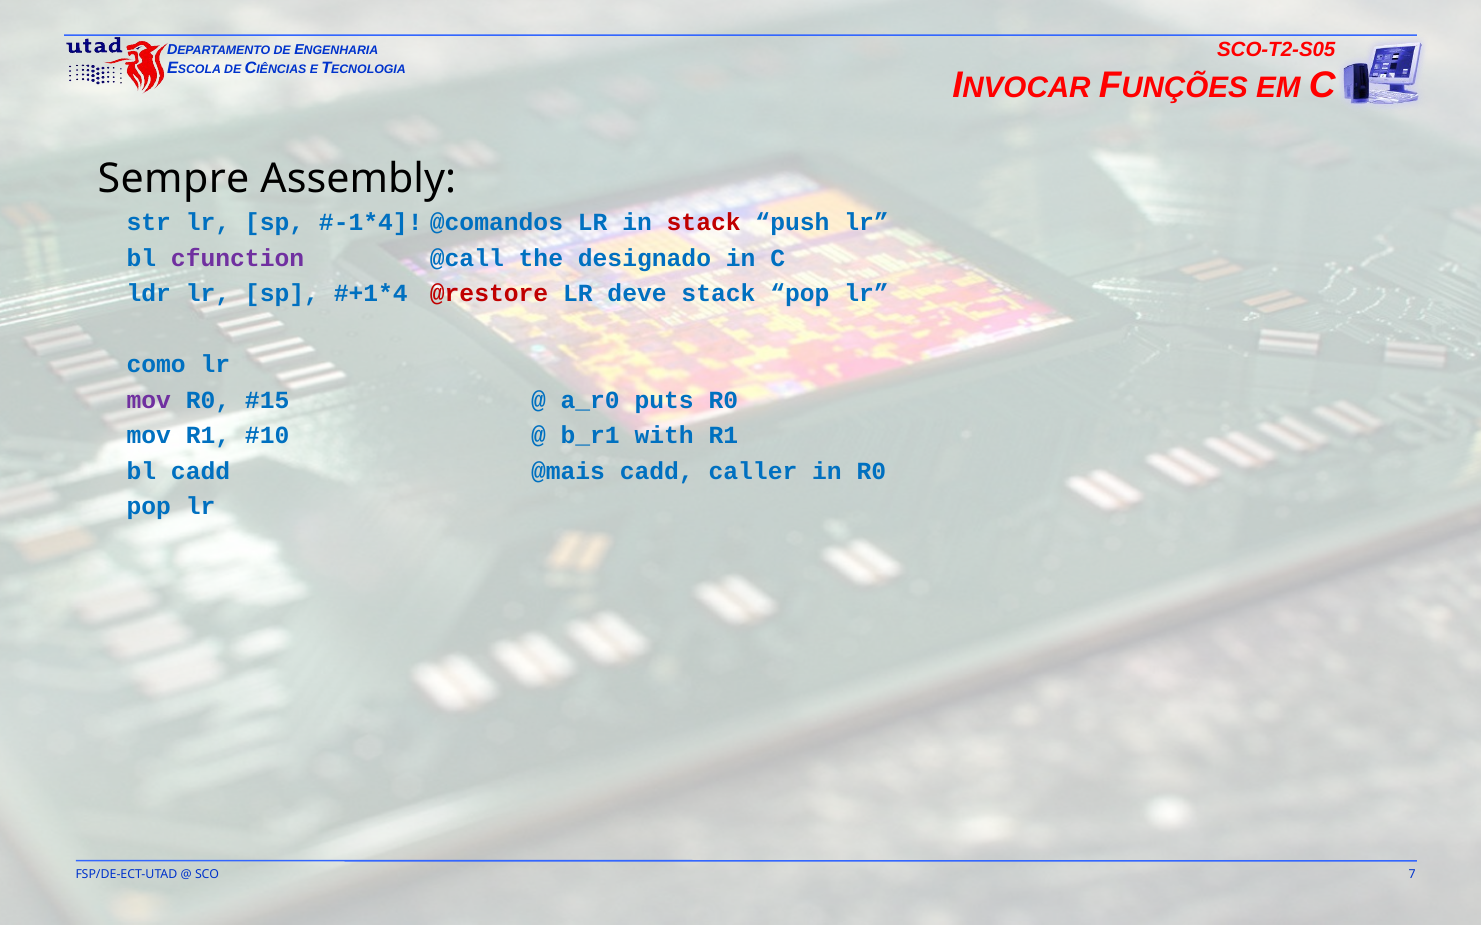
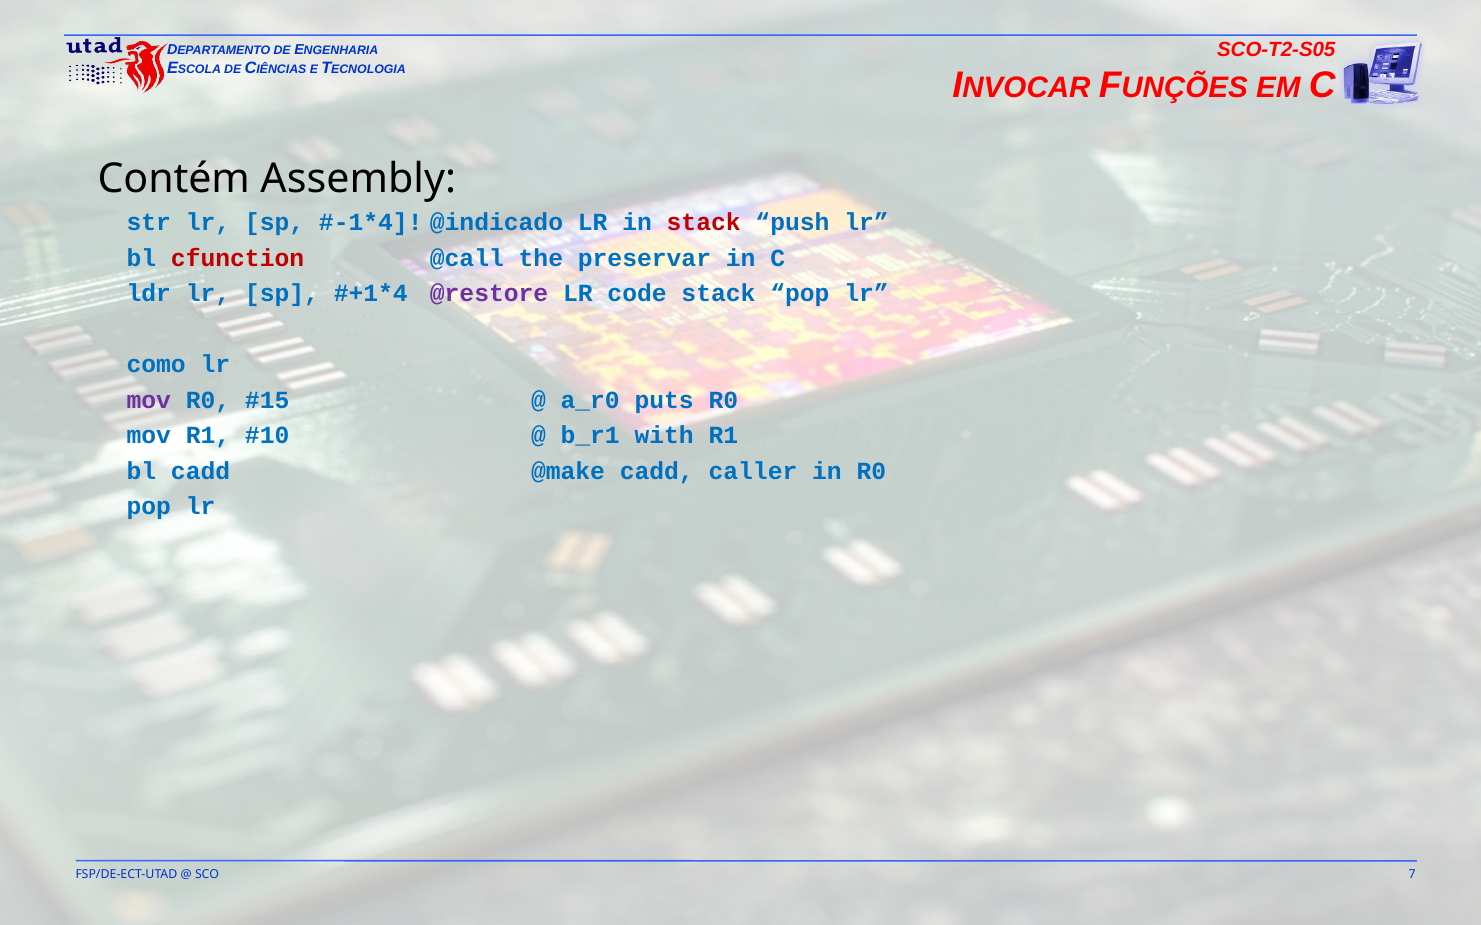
Sempre: Sempre -> Contém (174, 179)
@comandos: @comandos -> @indicado (496, 223)
cfunction colour: purple -> red (238, 258)
designado: designado -> preservar (644, 258)
@restore colour: red -> purple (489, 294)
deve: deve -> code (637, 294)
@mais: @mais -> @make (568, 472)
